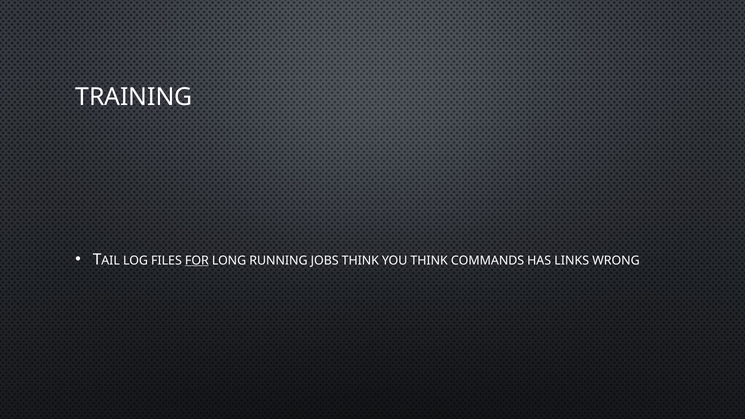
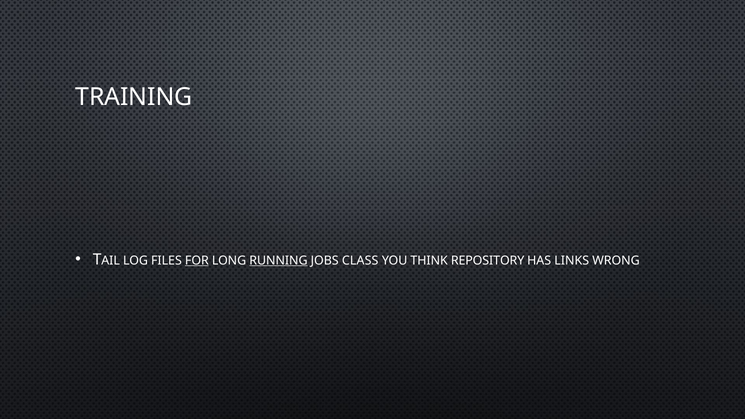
RUNNING underline: none -> present (278, 261)
JOBS THINK: THINK -> CLASS (360, 261)
COMMANDS: COMMANDS -> REPOSITORY (488, 261)
